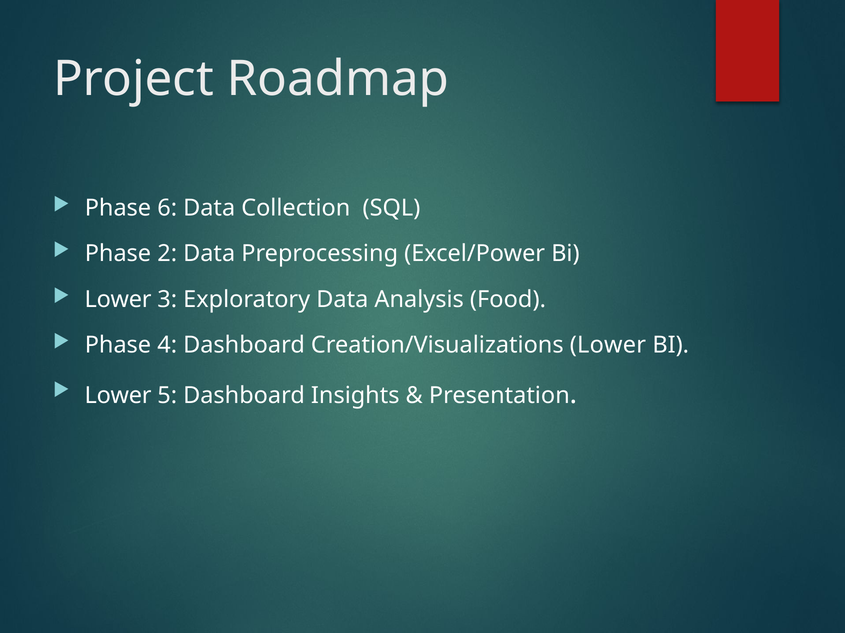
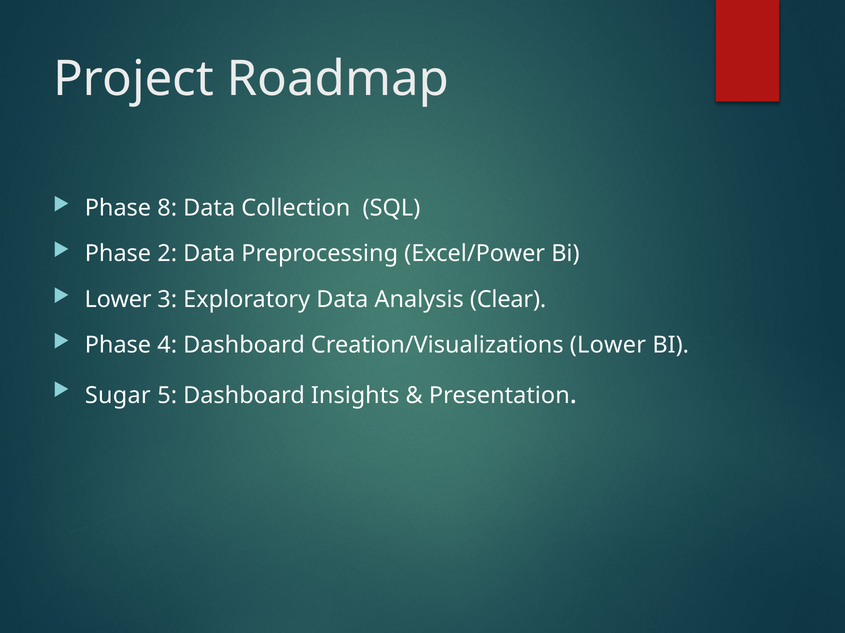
6: 6 -> 8 (167, 208)
Food: Food -> Clear (508, 300)
Lower: Lower -> Sugar (118, 396)
